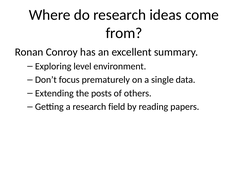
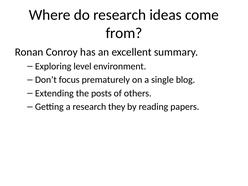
data: data -> blog (185, 80)
field: field -> they (117, 107)
